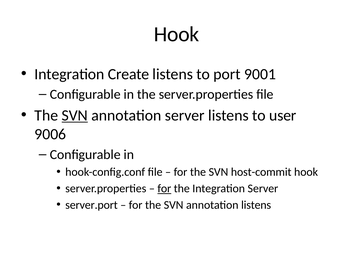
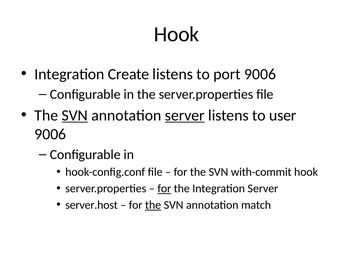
port 9001: 9001 -> 9006 (260, 74)
server underline: none -> present (185, 115)
host-commit: host-commit -> with-commit (261, 172)
server.port: server.port -> server.host (92, 205)
the underline: none -> present (153, 205)
annotation listens: listens -> match (256, 205)
